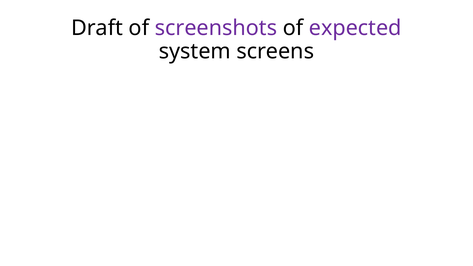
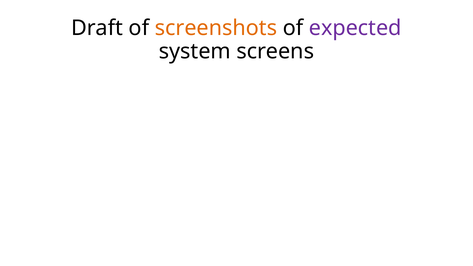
screenshots colour: purple -> orange (216, 28)
